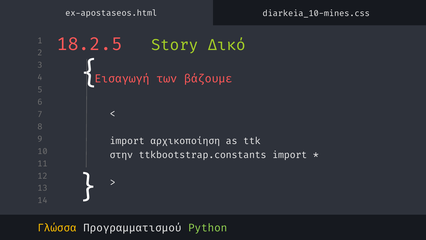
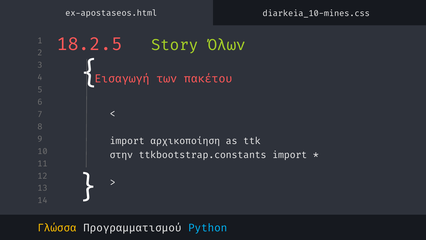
Δικό: Δικό -> Όλων (227, 45)
βάζουμε: βάζουμε -> πακέτου (208, 79)
Python colour: light green -> light blue (208, 228)
